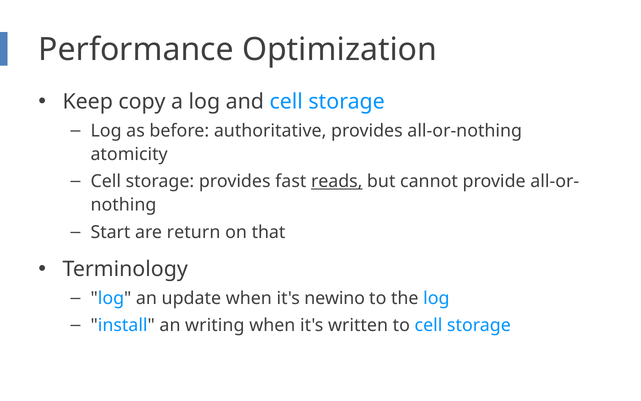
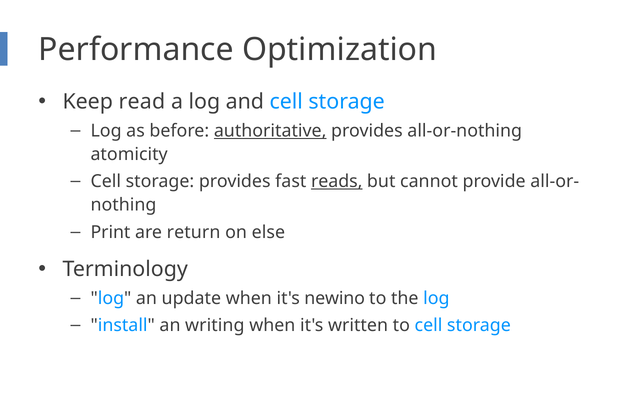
copy: copy -> read (142, 102)
authoritative underline: none -> present (270, 131)
Start: Start -> Print (110, 232)
that: that -> else (268, 232)
